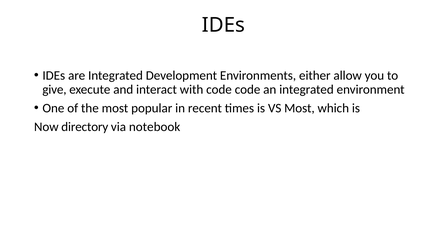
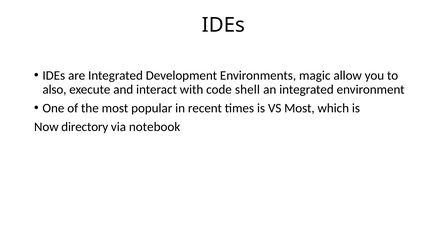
either: either -> magic (315, 76)
give: give -> also (54, 90)
code code: code -> shell (247, 90)
